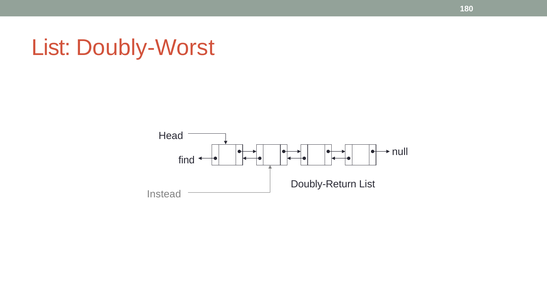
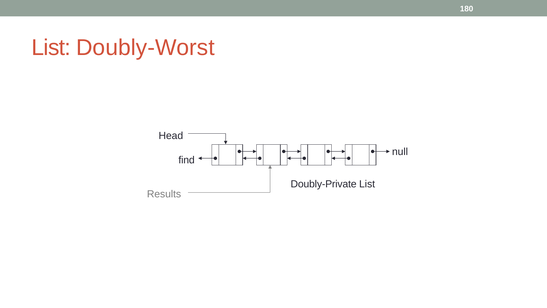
Doubly-Return: Doubly-Return -> Doubly-Private (324, 184)
Instead: Instead -> Results (164, 194)
